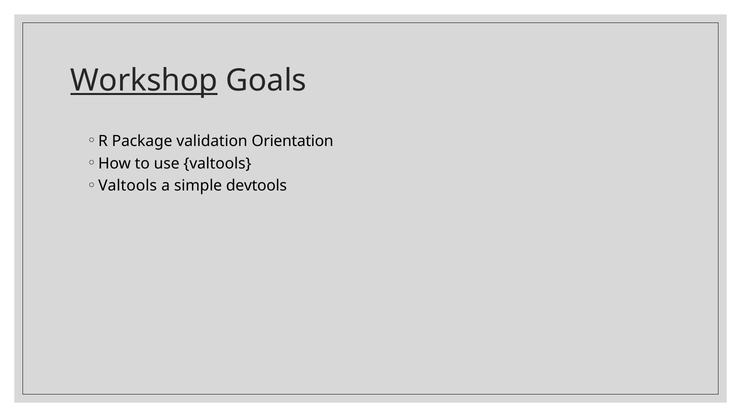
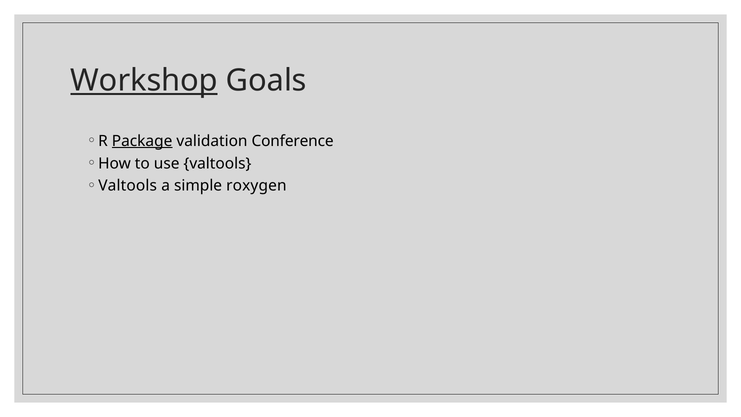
Package underline: none -> present (142, 141)
Orientation: Orientation -> Conference (293, 141)
devtools: devtools -> roxygen (256, 186)
